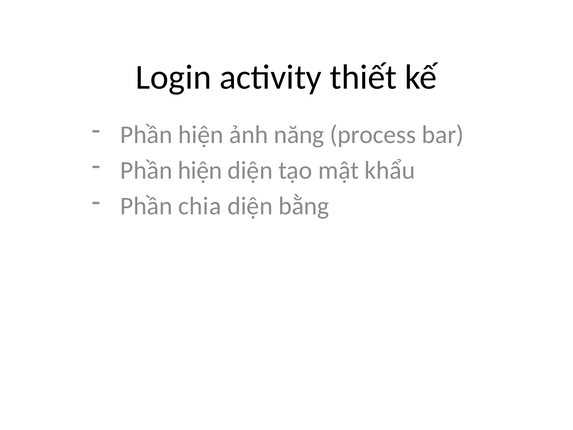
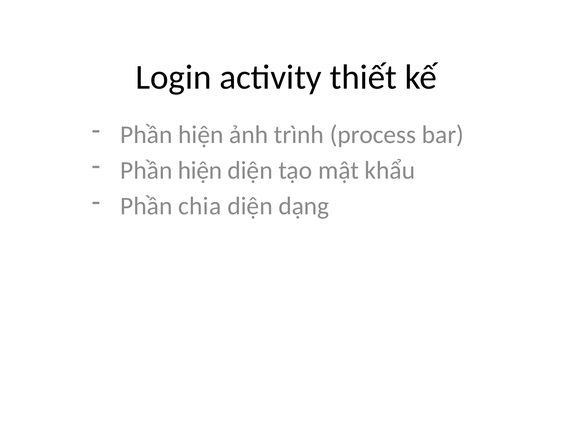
năng: năng -> trình (299, 135)
bằng: bằng -> dạng (304, 206)
